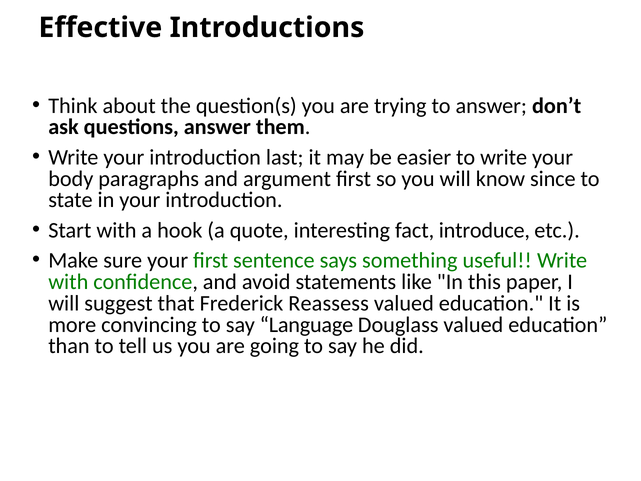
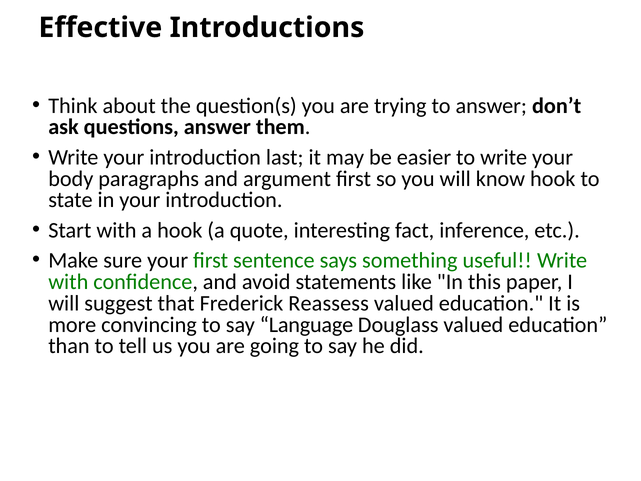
know since: since -> hook (553, 179)
introduce: introduce -> inference (484, 230)
